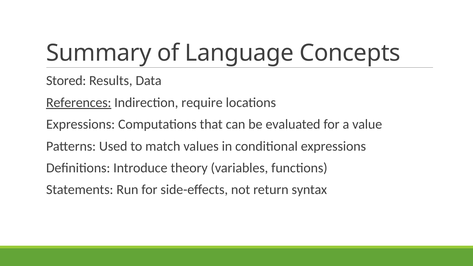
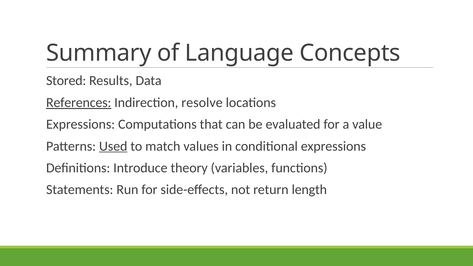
require: require -> resolve (202, 103)
Used underline: none -> present (113, 146)
syntax: syntax -> length (309, 190)
